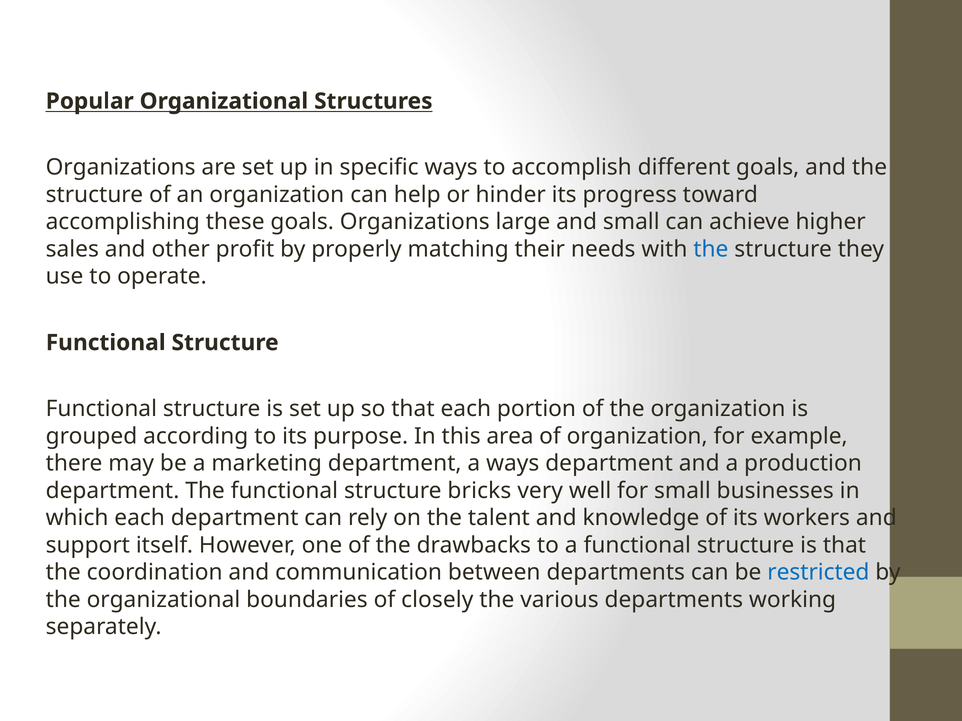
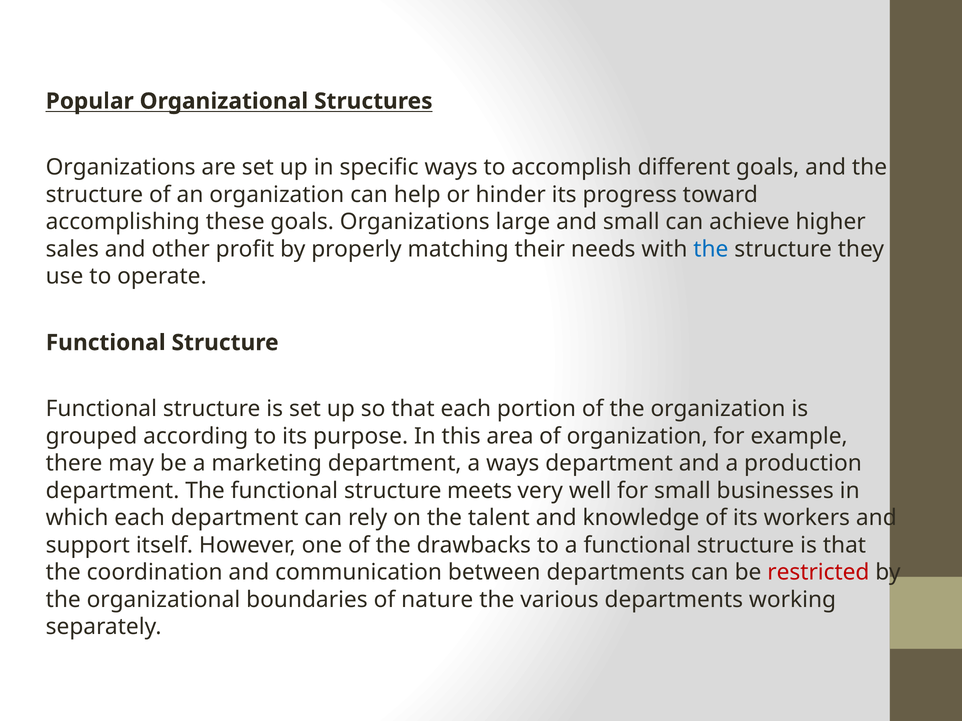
bricks: bricks -> meets (480, 491)
restricted colour: blue -> red (818, 573)
closely: closely -> nature (437, 600)
